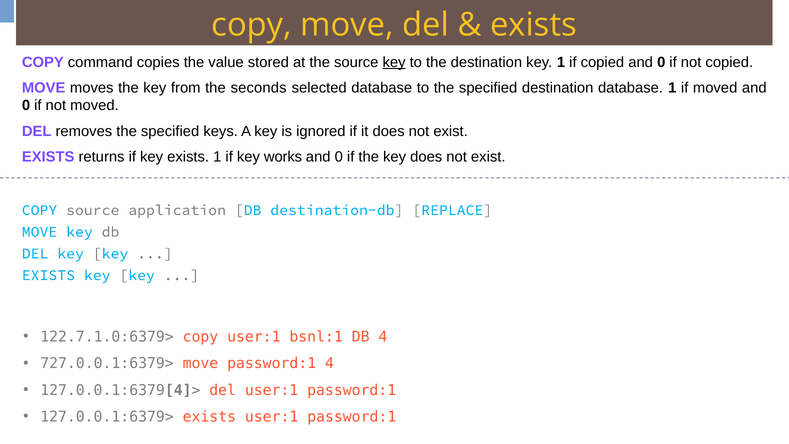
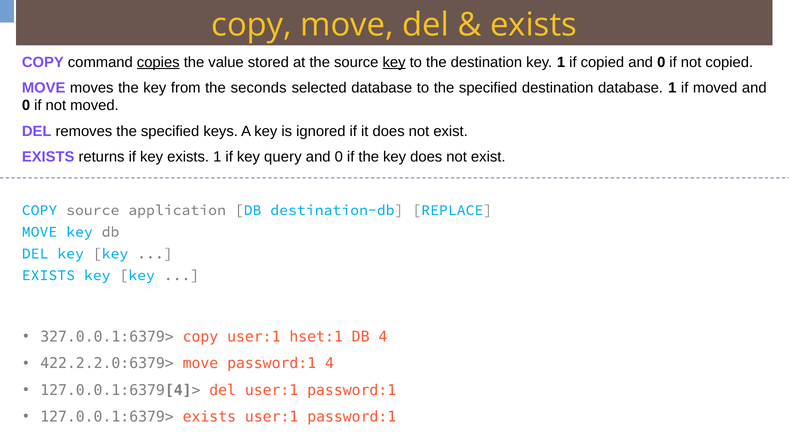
copies underline: none -> present (158, 62)
works: works -> query (283, 157)
122.7.1.0:6379>: 122.7.1.0:6379> -> 327.0.0.1:6379> (107, 337)
bsnl:1: bsnl:1 -> hset:1 (316, 337)
727.0.0.1:6379>: 727.0.0.1:6379> -> 422.2.2.0:6379> (107, 363)
